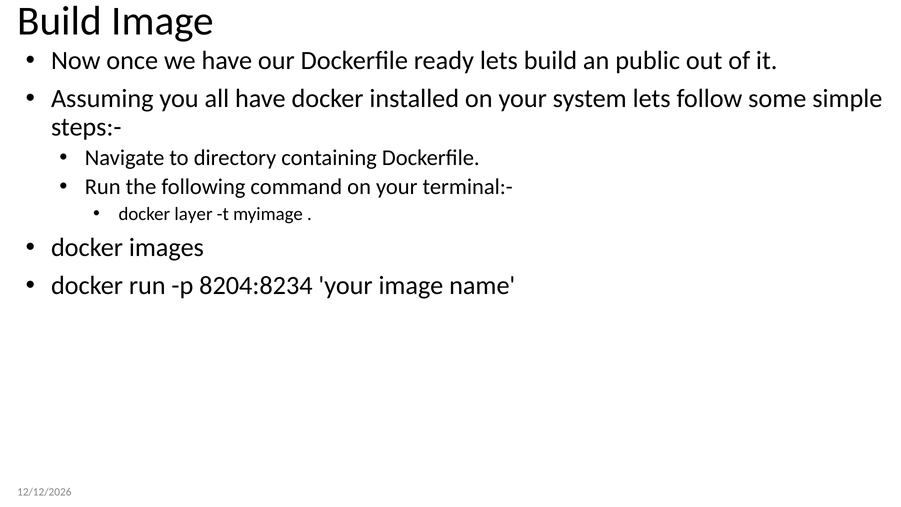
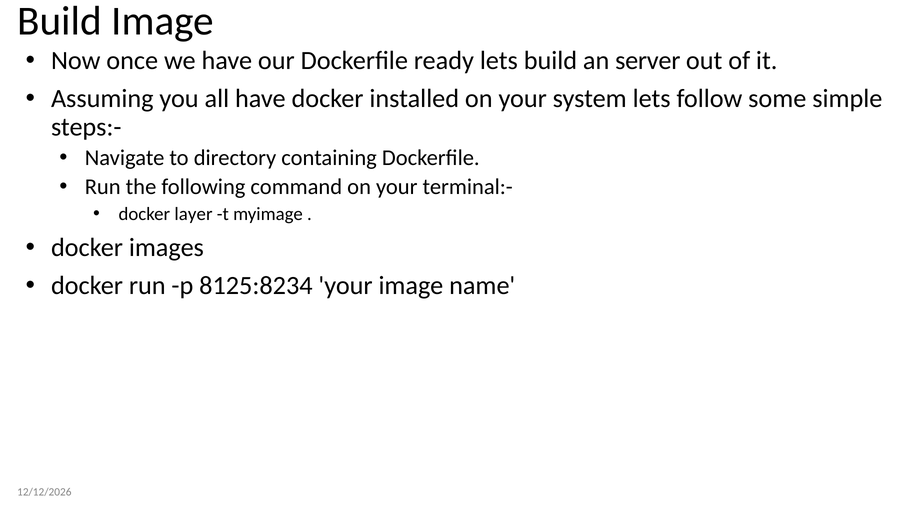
public: public -> server (648, 61)
8204:8234: 8204:8234 -> 8125:8234 (256, 285)
